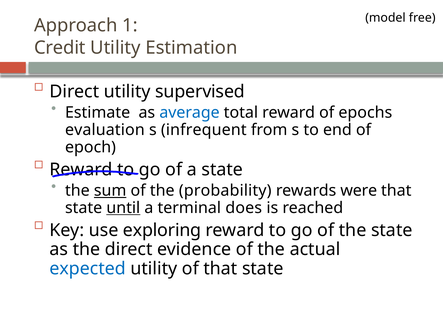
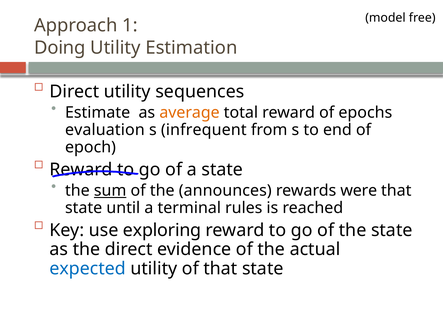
Credit: Credit -> Doing (60, 48)
supervised: supervised -> sequences (200, 92)
average colour: blue -> orange (189, 113)
probability: probability -> announces (225, 191)
until underline: present -> none (123, 208)
does: does -> rules (244, 208)
